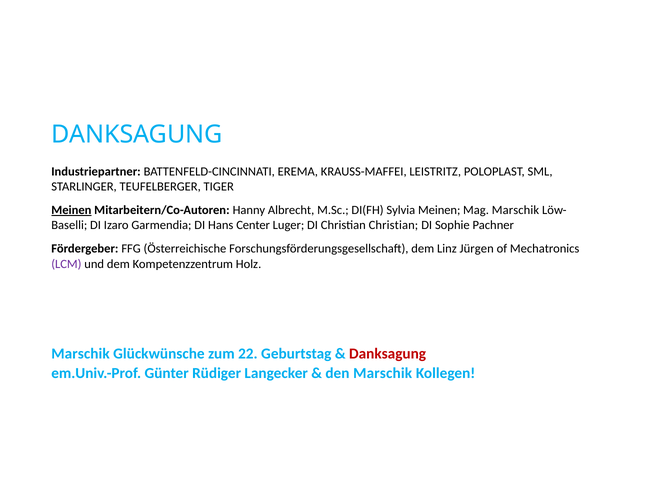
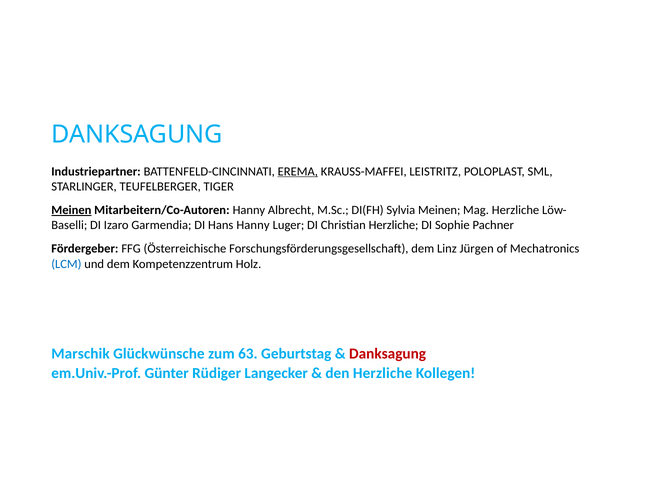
EREMA underline: none -> present (298, 171)
Mag Marschik: Marschik -> Herzliche (516, 210)
Hans Center: Center -> Hanny (253, 225)
Christian Christian: Christian -> Herzliche (394, 225)
LCM colour: purple -> blue (66, 264)
22: 22 -> 63 (248, 354)
den Marschik: Marschik -> Herzliche (383, 373)
